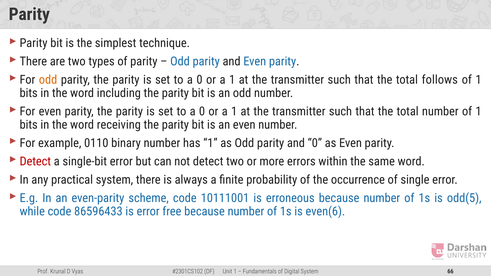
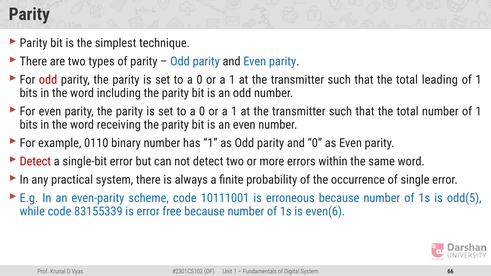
odd colour: orange -> red (48, 80)
follows: follows -> leading (440, 80)
86596433: 86596433 -> 83155339 (98, 212)
